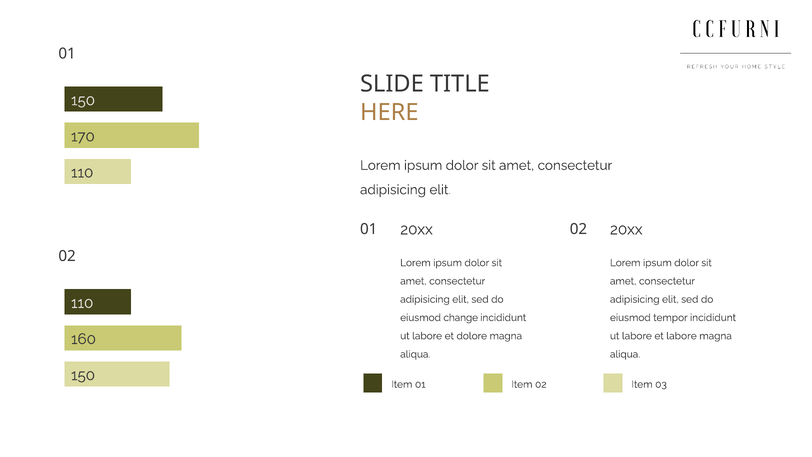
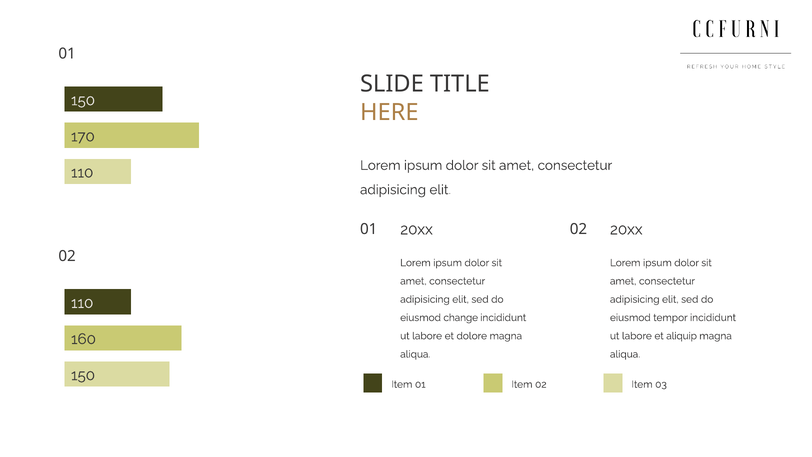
et labore: labore -> aliquip (682, 336)
